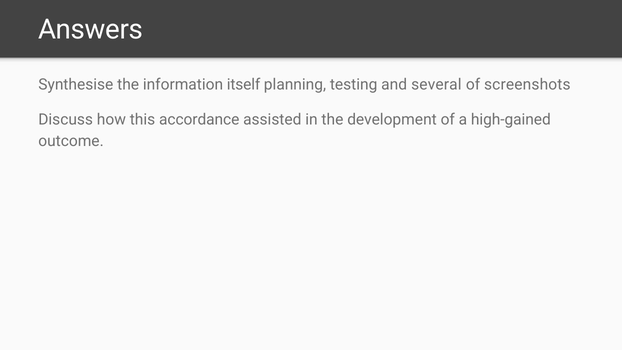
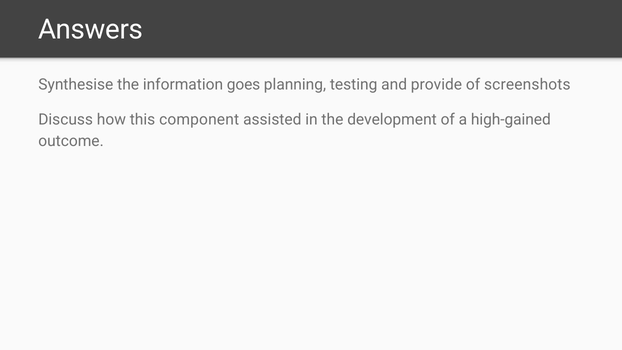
itself: itself -> goes (244, 84)
several: several -> provide (436, 84)
accordance: accordance -> component (199, 120)
